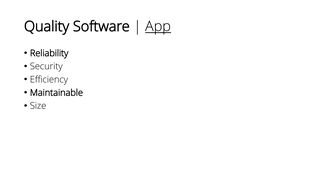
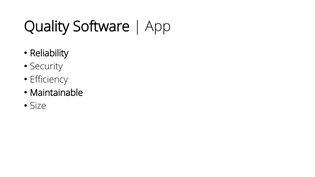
App underline: present -> none (158, 26)
